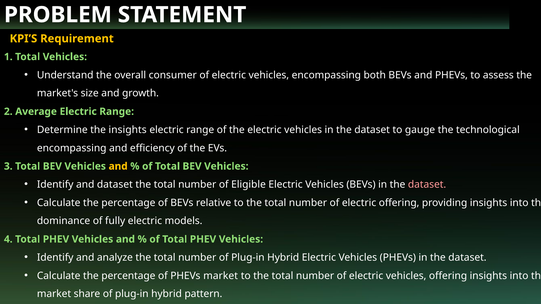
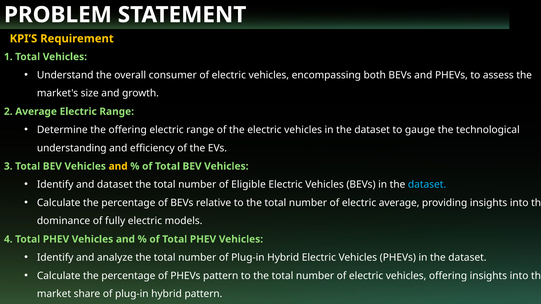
the insights: insights -> offering (128, 130)
encompassing: encompassing -> understanding (72, 148)
dataset colour: pink -> light blue (427, 185)
electric offering: offering -> average (399, 203)
PHEVs market: market -> pattern (221, 276)
